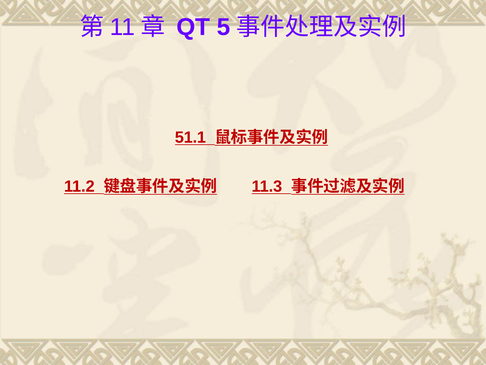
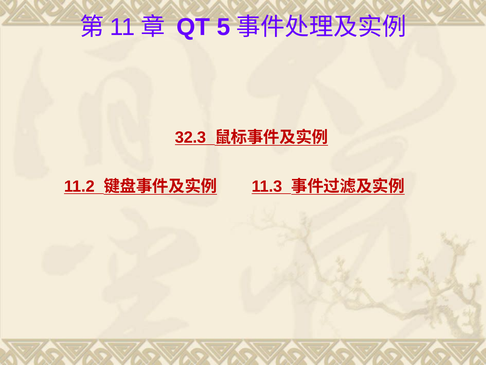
51.1: 51.1 -> 32.3 (190, 137)
